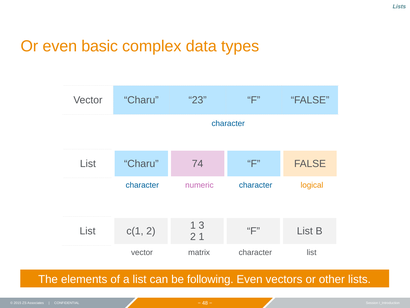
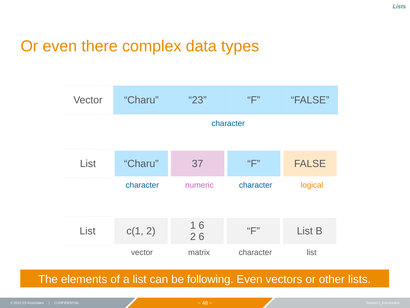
basic: basic -> there (100, 46)
74: 74 -> 37 (198, 163)
1 3: 3 -> 6 (201, 225)
1: 1 -> 6 (201, 236)
